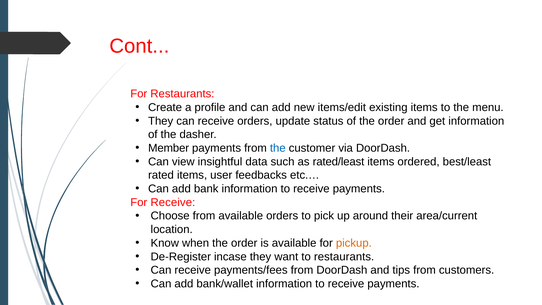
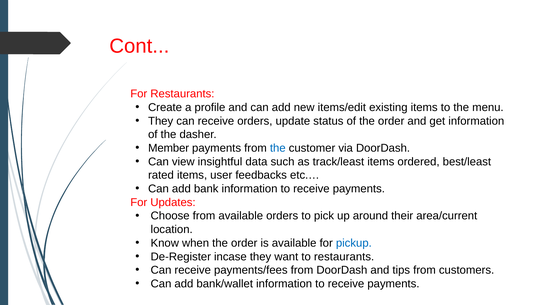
rated/least: rated/least -> track/least (338, 162)
Receive: Receive -> Updates (173, 202)
pickup colour: orange -> blue (354, 243)
